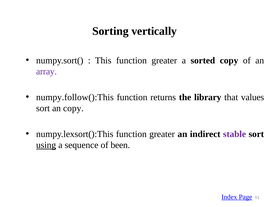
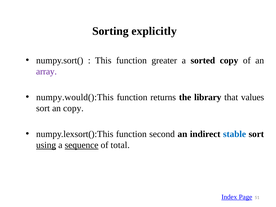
vertically: vertically -> explicitly (154, 31)
numpy.follow():This: numpy.follow():This -> numpy.would():This (75, 97)
numpy.lexsort():This function greater: greater -> second (162, 134)
stable colour: purple -> blue (235, 134)
sequence underline: none -> present (82, 145)
been: been -> total (120, 145)
